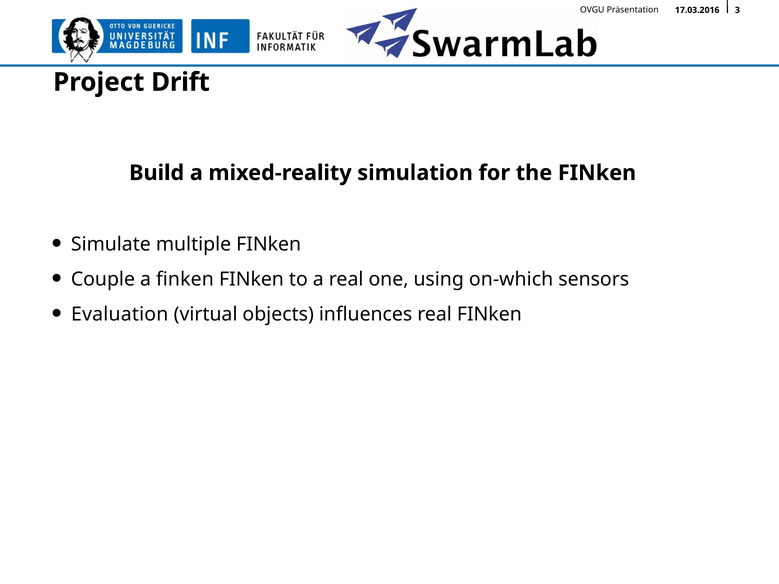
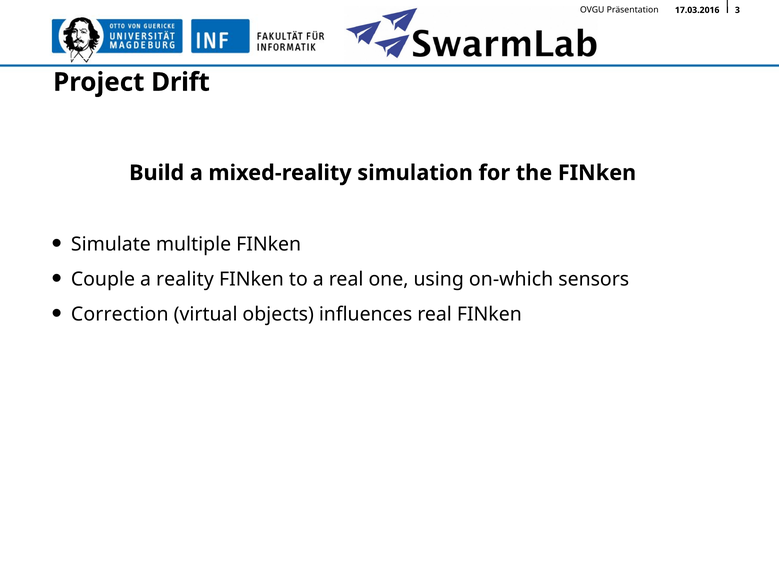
a finken: finken -> reality (185, 279)
Evaluation: Evaluation -> Correction (120, 314)
